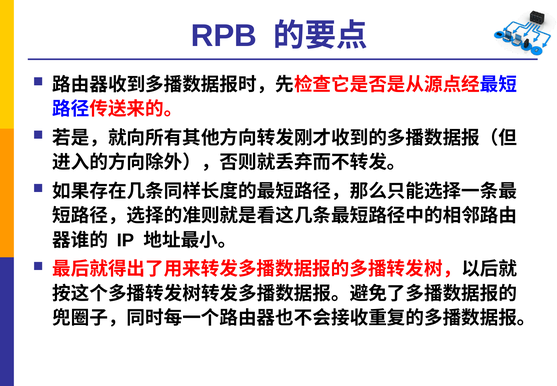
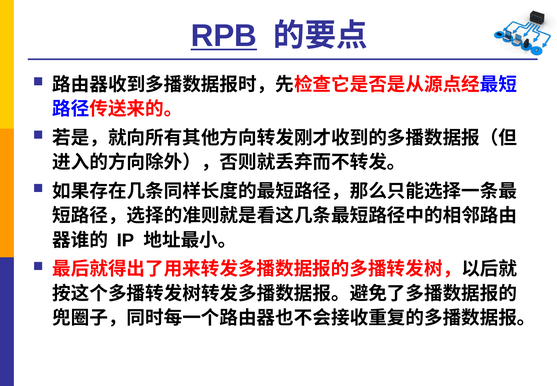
RPB underline: none -> present (224, 36)
